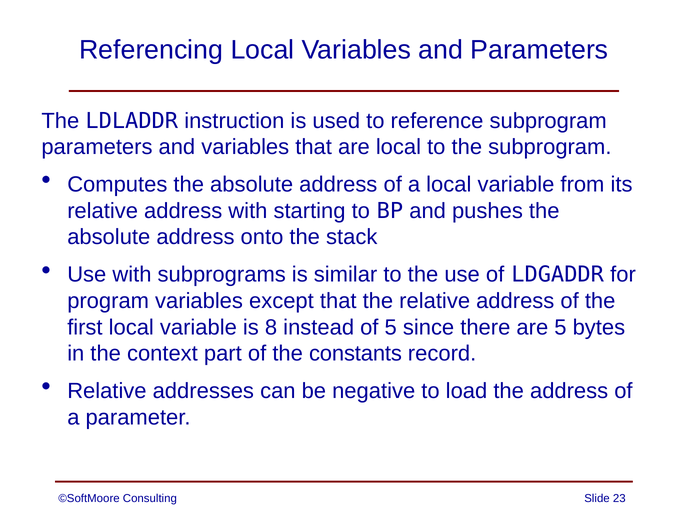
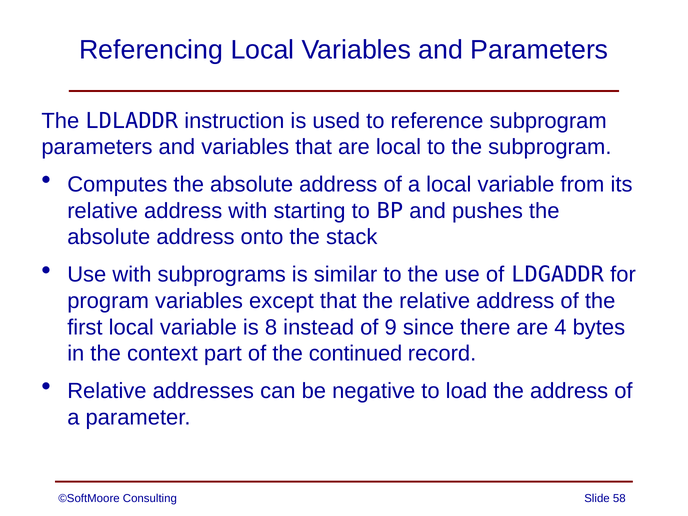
of 5: 5 -> 9 (391, 327)
are 5: 5 -> 4 (560, 327)
constants: constants -> continued (355, 354)
23: 23 -> 58 (619, 498)
